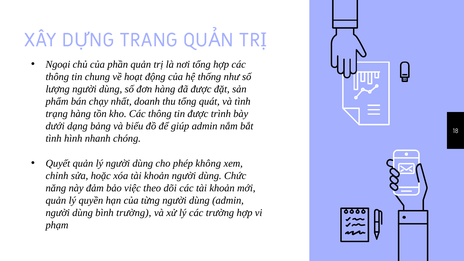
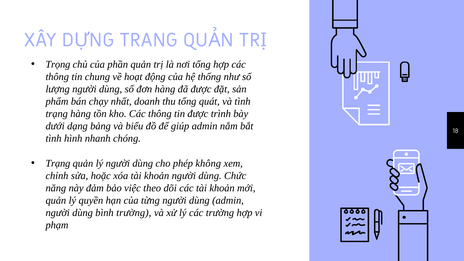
Ngoại: Ngoại -> Trọng (58, 64)
Quyết: Quyết -> Trạng (58, 163)
